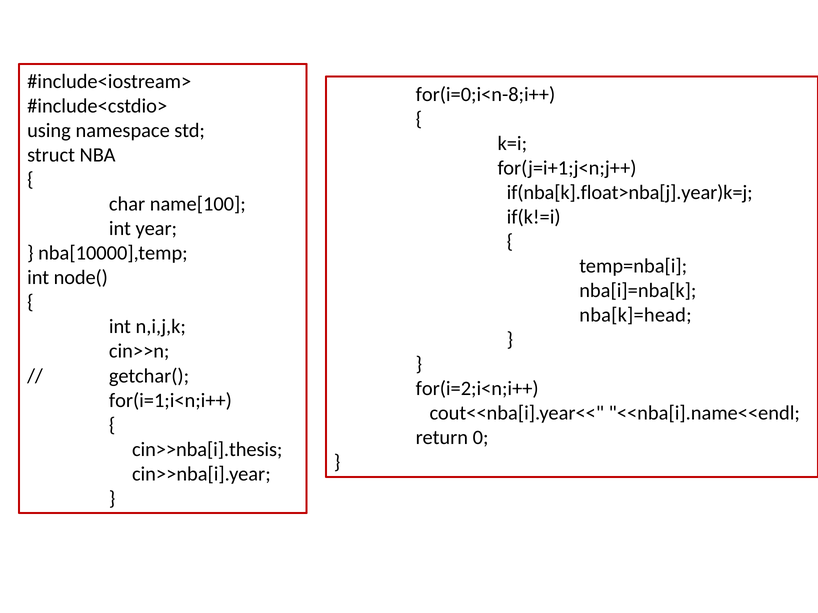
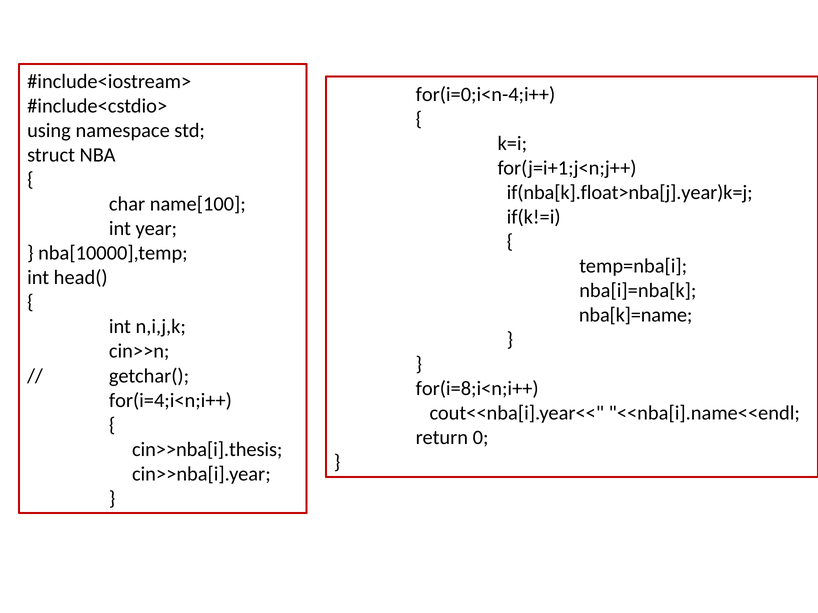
for(i=0;i<n-8;i++: for(i=0;i<n-8;i++ -> for(i=0;i<n-4;i++ (485, 94)
node(: node( -> head( (81, 278)
nba[k]=head: nba[k]=head -> nba[k]=name (636, 315)
for(i=2;i<n;i++: for(i=2;i<n;i++ -> for(i=8;i<n;i++ (477, 389)
for(i=1;i<n;i++: for(i=1;i<n;i++ -> for(i=4;i<n;i++ (170, 401)
